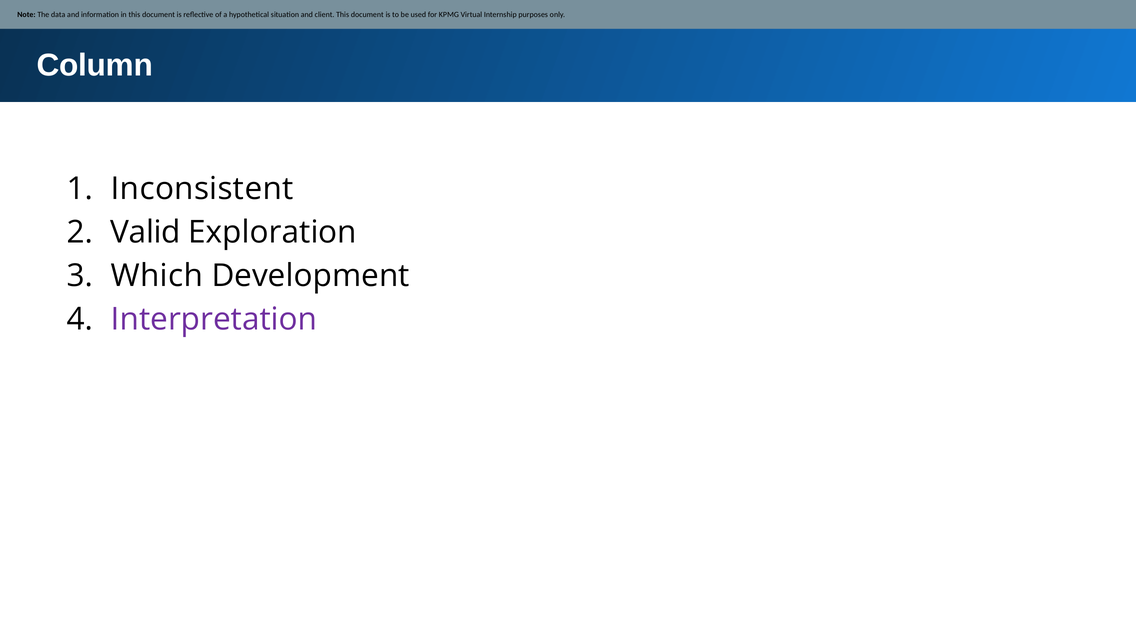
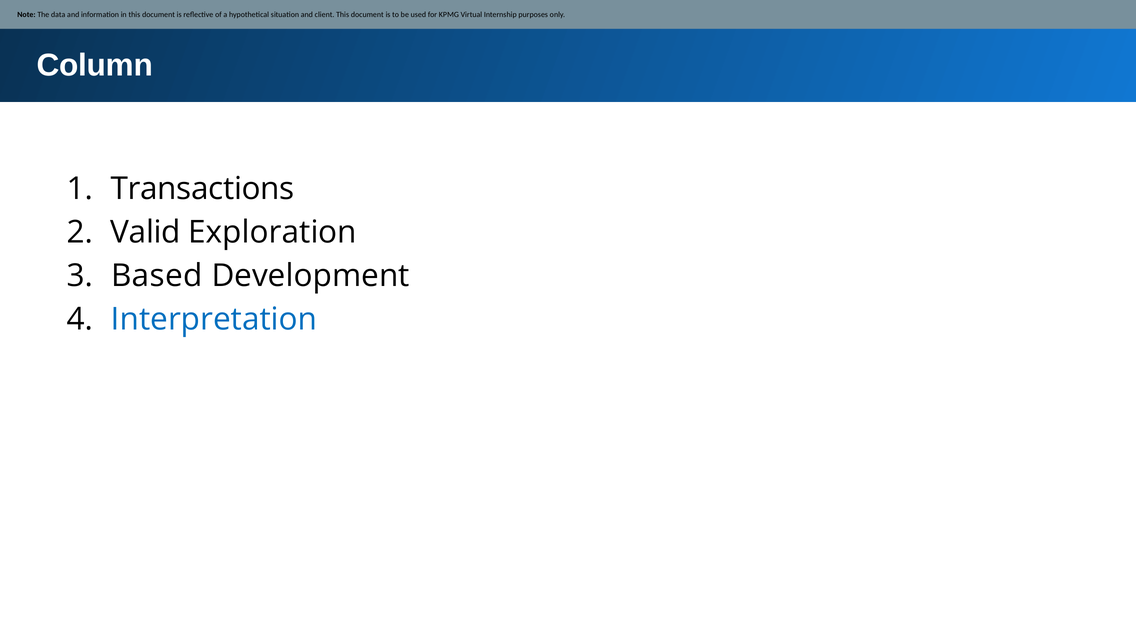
Inconsistent: Inconsistent -> Transactions (202, 189)
Which: Which -> Based (157, 276)
Interpretation colour: purple -> blue (214, 319)
